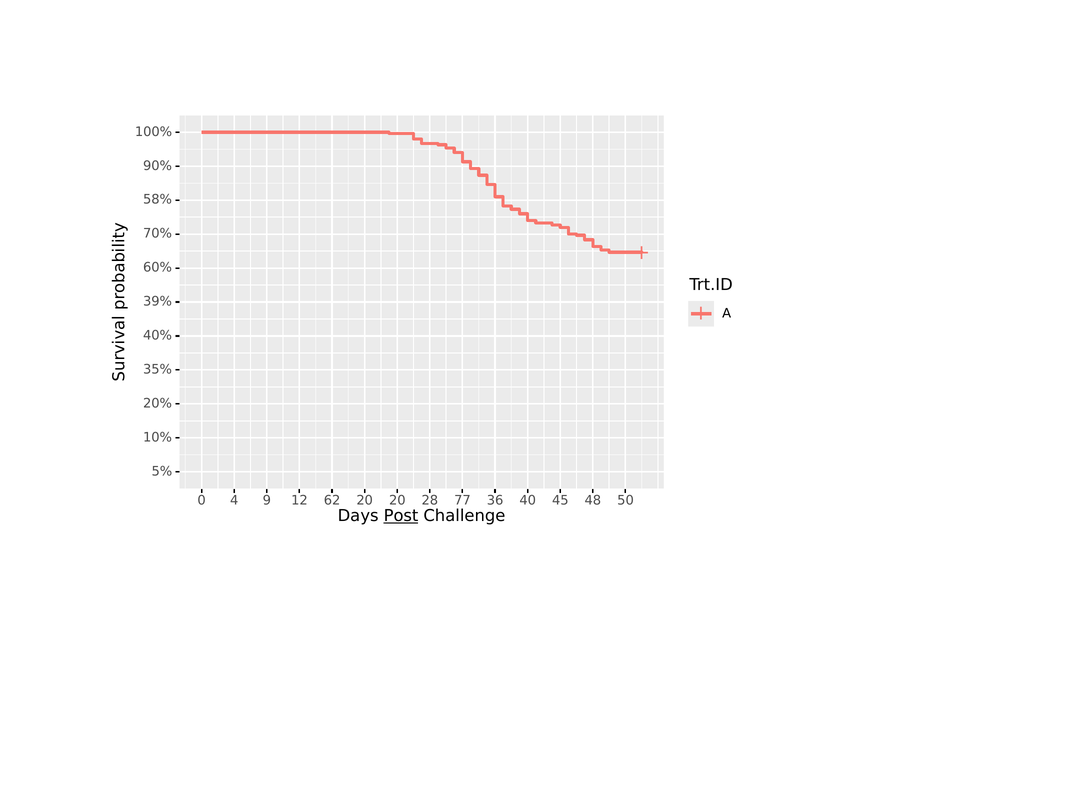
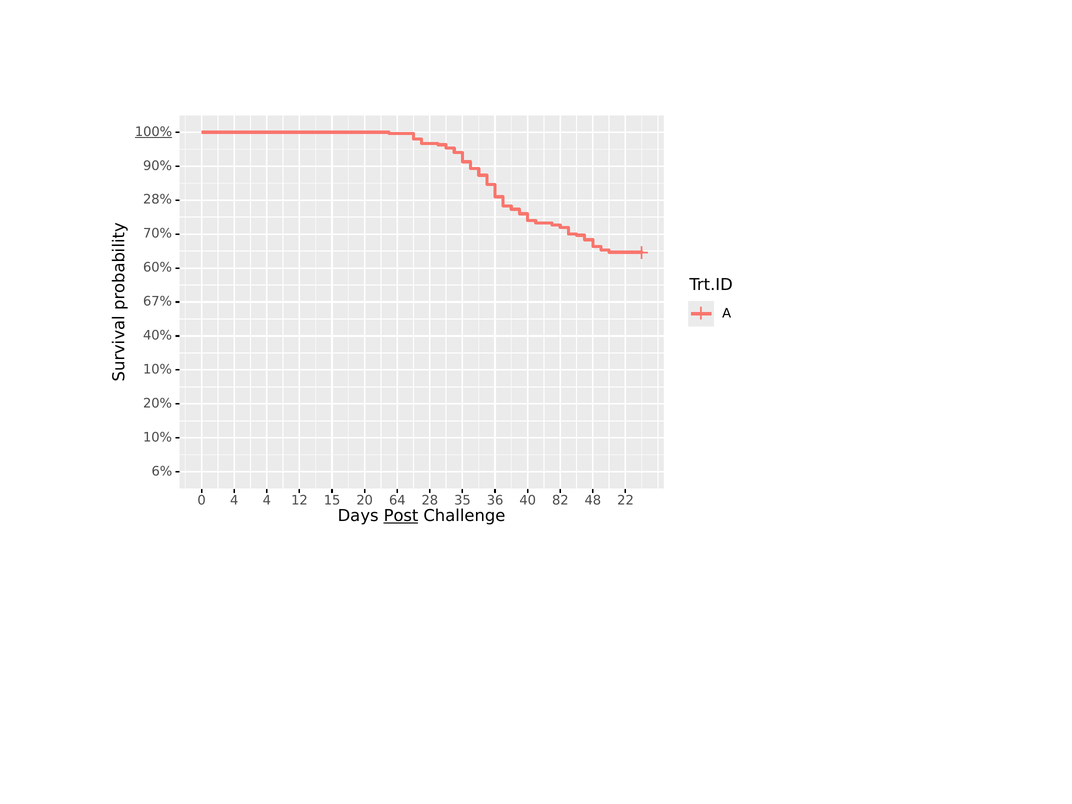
100% underline: none -> present (154, 132)
58%: 58% -> 28% (158, 200)
39%: 39% -> 67% (158, 301)
35%: 35% -> 10% (158, 369)
5%: 5% -> 6% (162, 471)
4 9: 9 -> 4 (267, 500)
62: 62 -> 15 (332, 500)
20 20: 20 -> 64 (397, 500)
77: 77 -> 35 (463, 500)
45: 45 -> 82 (560, 500)
50: 50 -> 22 (626, 500)
